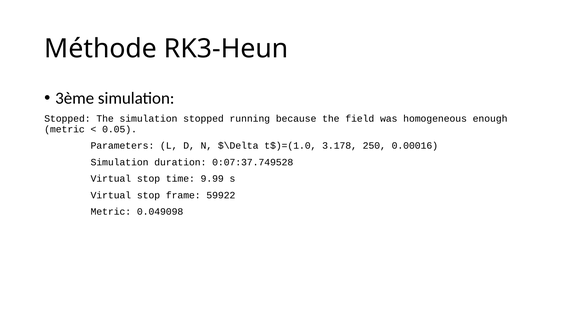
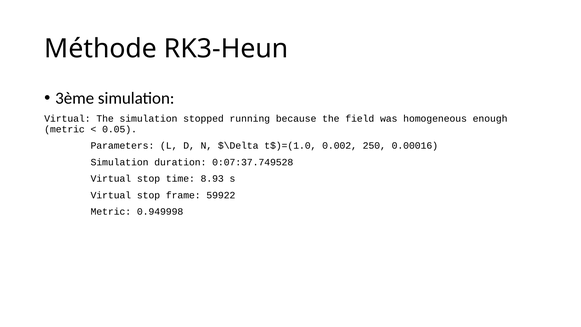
Stopped: Stopped -> Virtual (67, 119)
3.178: 3.178 -> 0.002 (340, 146)
9.99: 9.99 -> 8.93 (212, 179)
0.049098: 0.049098 -> 0.949998 (160, 212)
